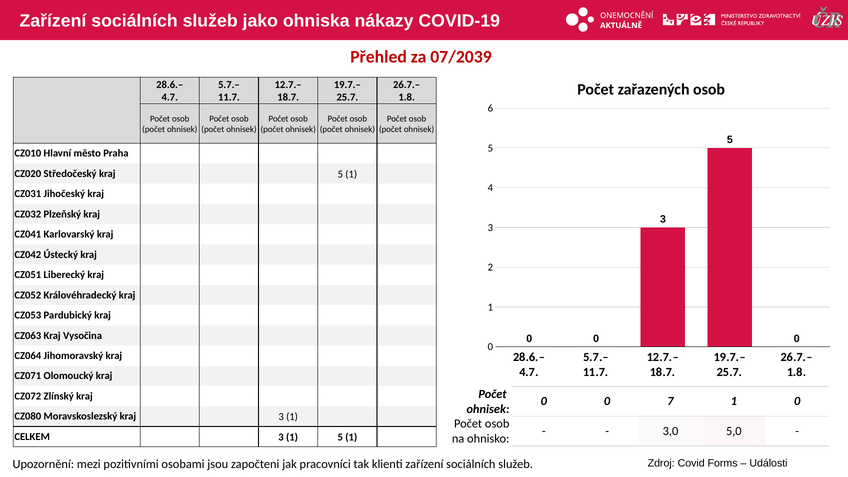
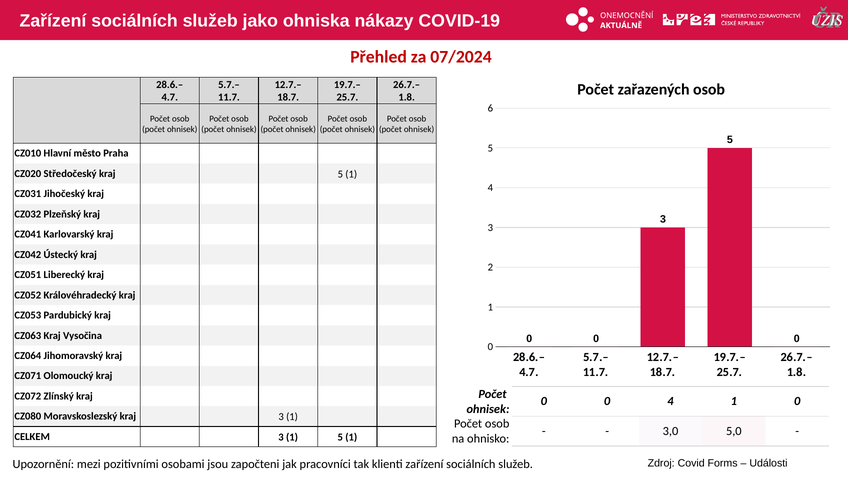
07/2039: 07/2039 -> 07/2024 (461, 57)
0 7: 7 -> 4 (670, 401)
